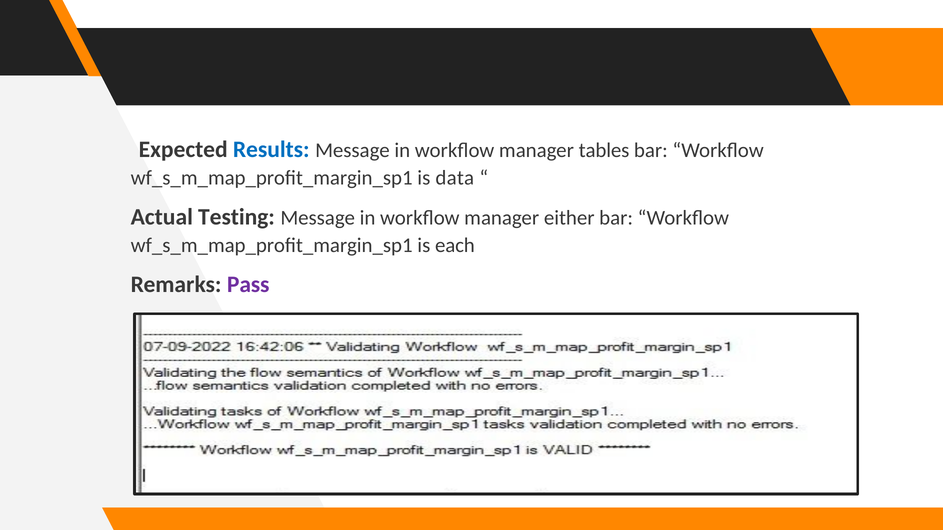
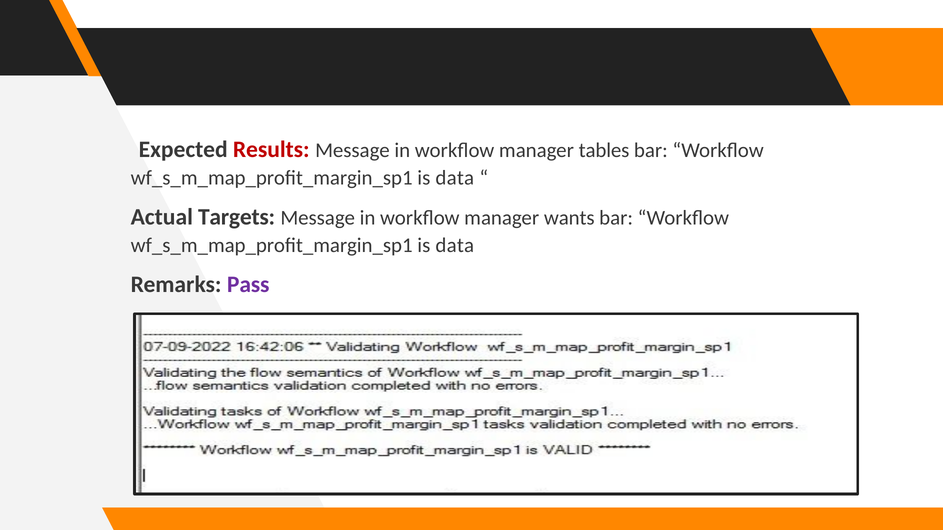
Results colour: blue -> red (271, 149)
Testing: Testing -> Targets (237, 217)
either: either -> wants (569, 218)
each: each -> data (455, 245)
